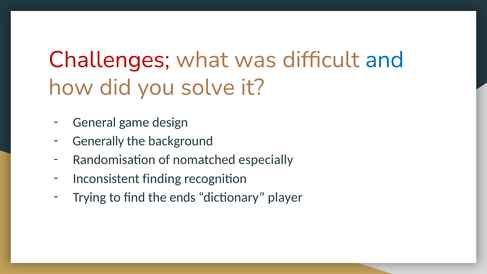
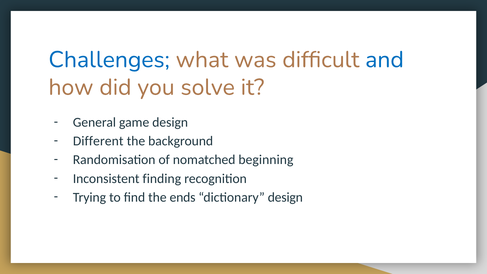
Challenges colour: red -> blue (109, 60)
Generally: Generally -> Different (98, 141)
especially: especially -> beginning (266, 160)
dictionary player: player -> design (285, 197)
